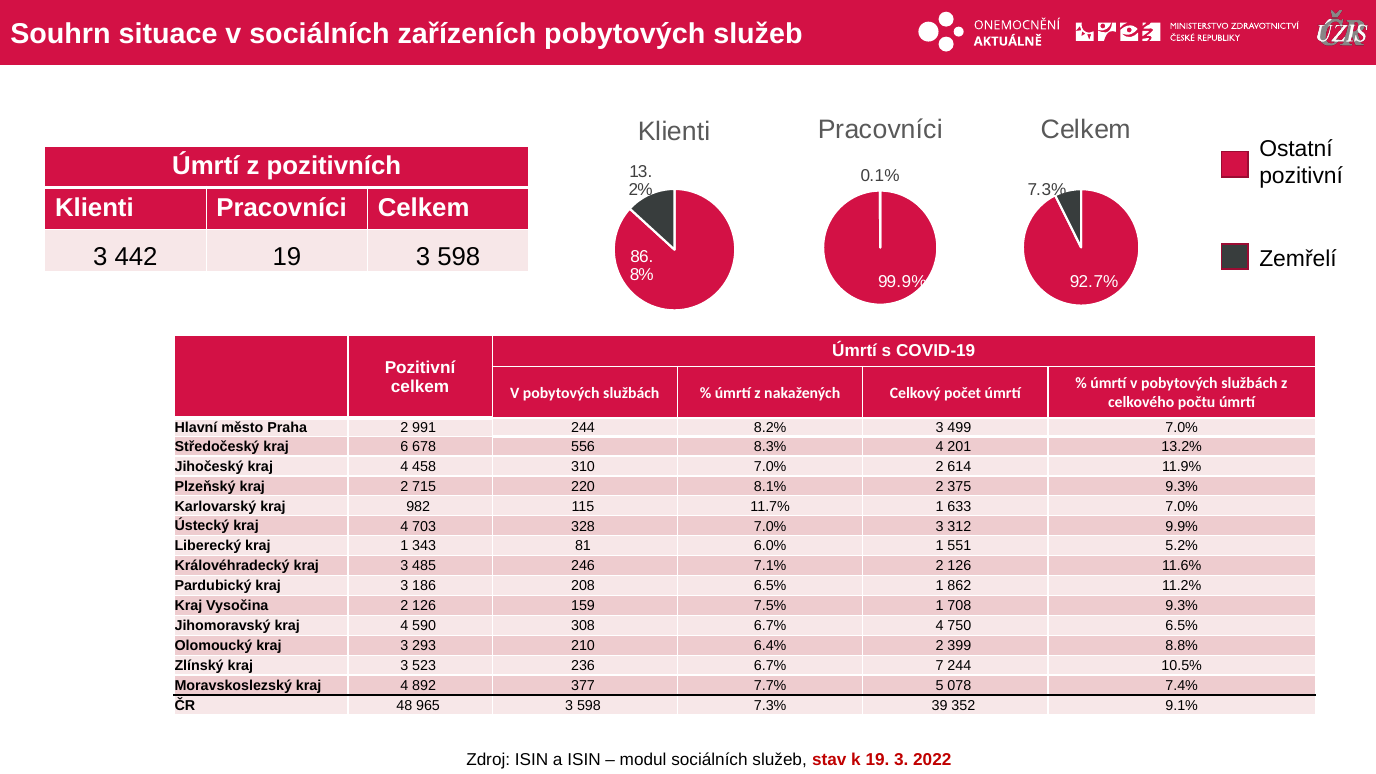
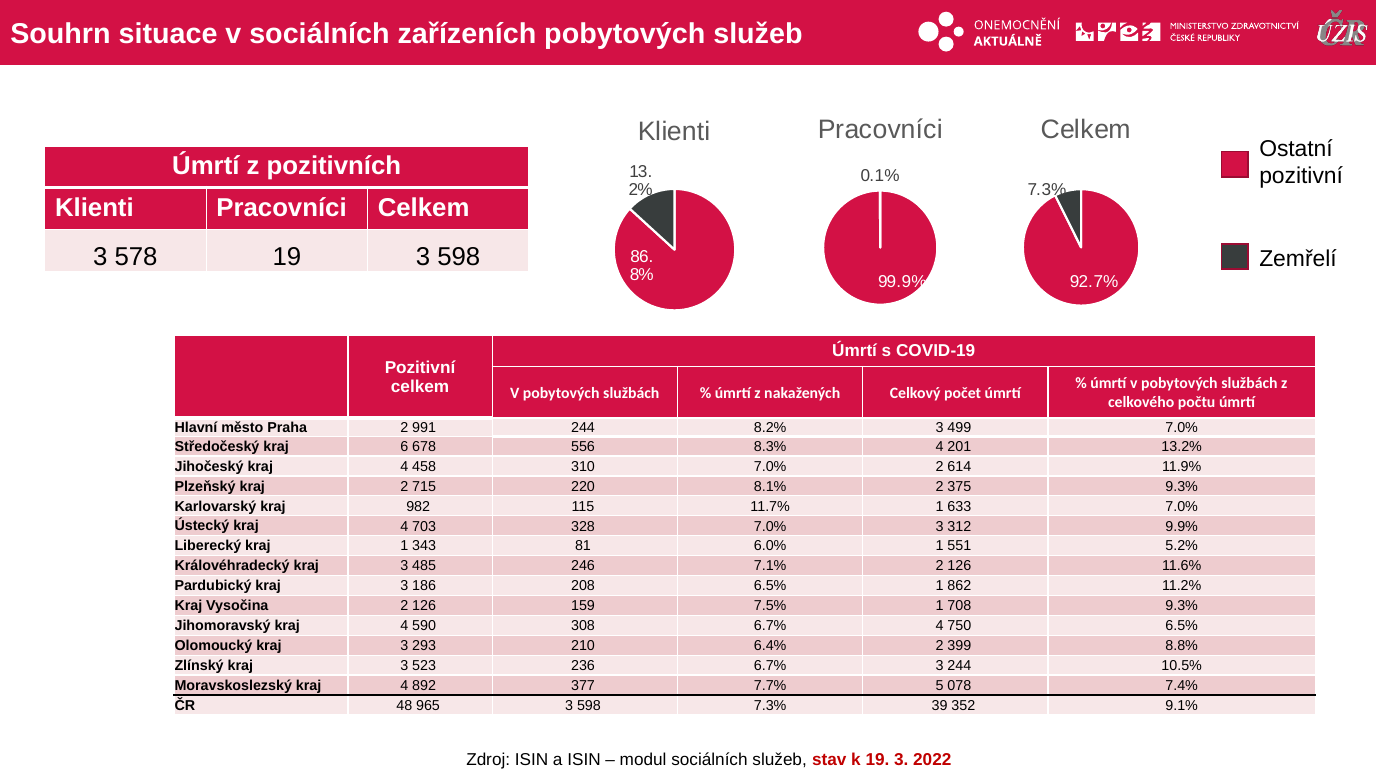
442: 442 -> 578 (136, 257)
6.7% 7: 7 -> 3 (940, 666)
